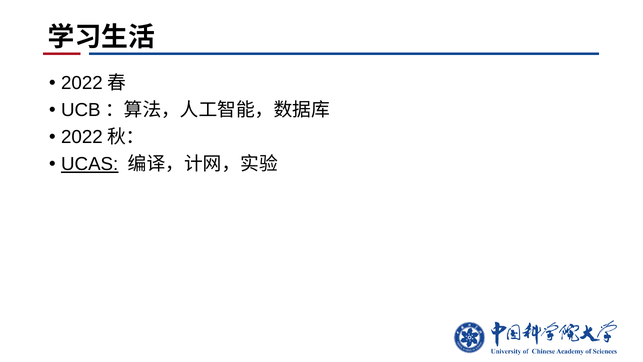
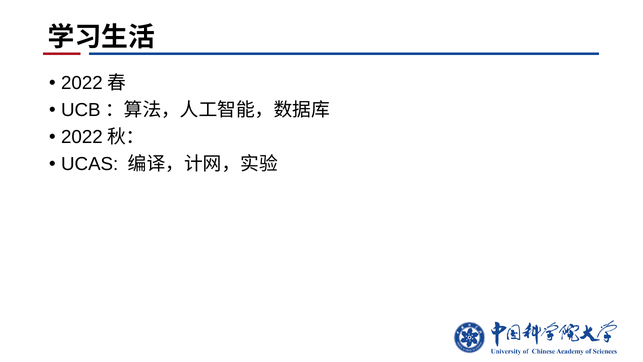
UCAS underline: present -> none (90, 164)
